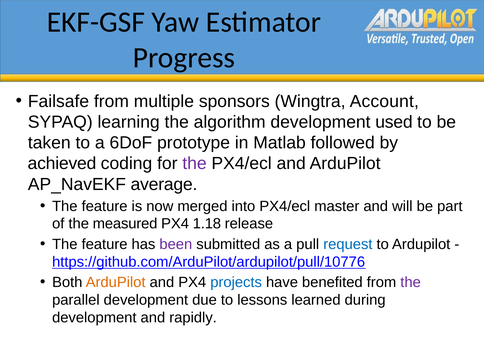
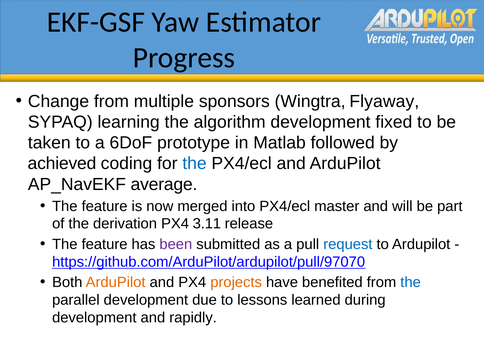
Failsafe: Failsafe -> Change (58, 101)
Account: Account -> Flyaway (384, 101)
used: used -> fixed (394, 122)
the colour: purple -> blue (195, 164)
measured: measured -> derivation (125, 224)
1.18: 1.18 -> 3.11 (207, 224)
https://github.com/ArduPilot/ardupilot/pull/10776: https://github.com/ArduPilot/ardupilot/pull/10776 -> https://github.com/ArduPilot/ardupilot/pull/97070 (209, 262)
projects colour: blue -> orange (236, 282)
the colour: purple -> blue (411, 282)
